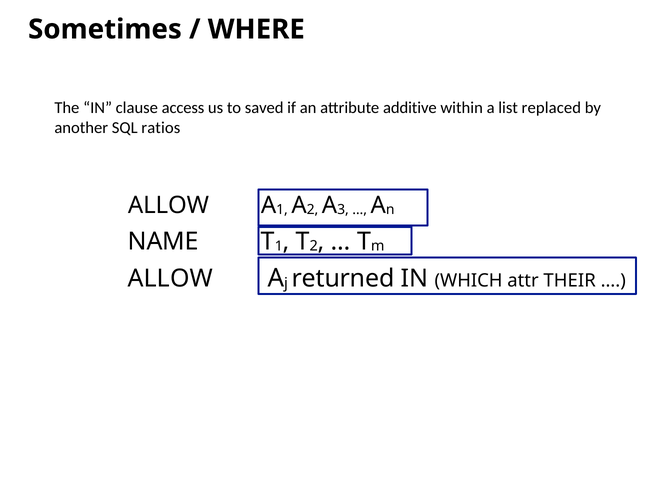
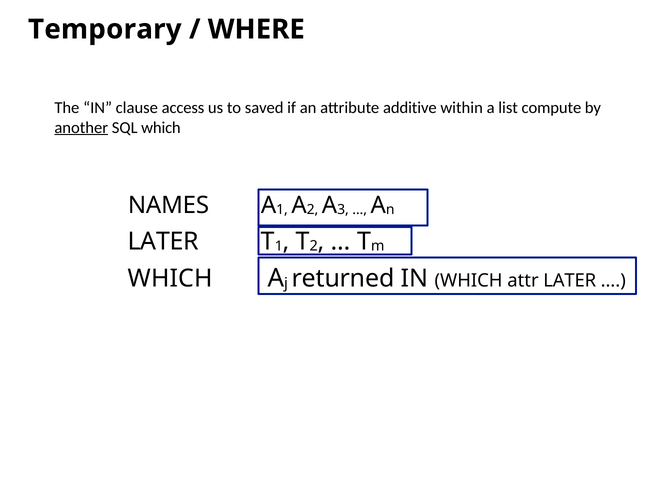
Sometimes: Sometimes -> Temporary (105, 29)
replaced: replaced -> compute (551, 108)
another underline: none -> present (81, 128)
SQL ratios: ratios -> which (161, 128)
ALLOW: ALLOW -> NAMES (169, 205)
NAME: NAME -> LATER (163, 241)
ALLOW: ALLOW -> WHICH (170, 279)
attr THEIR: THEIR -> LATER (570, 281)
